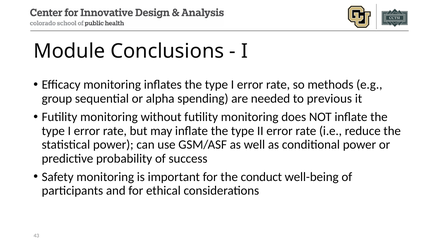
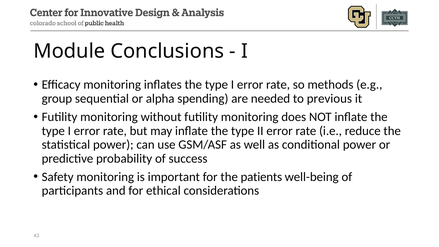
conduct: conduct -> patients (261, 177)
